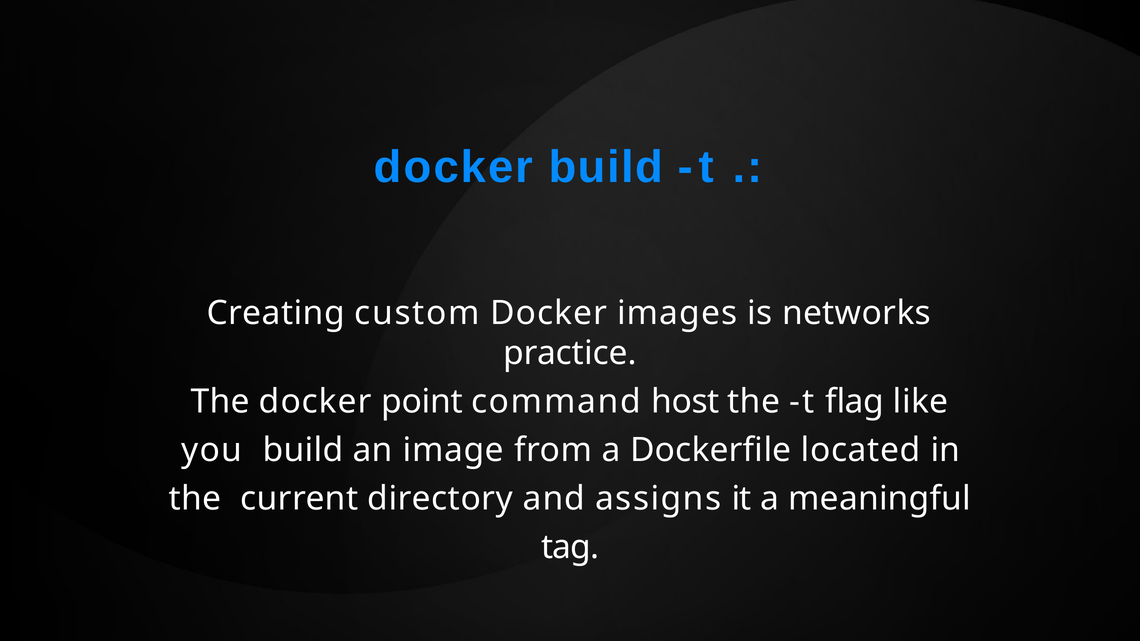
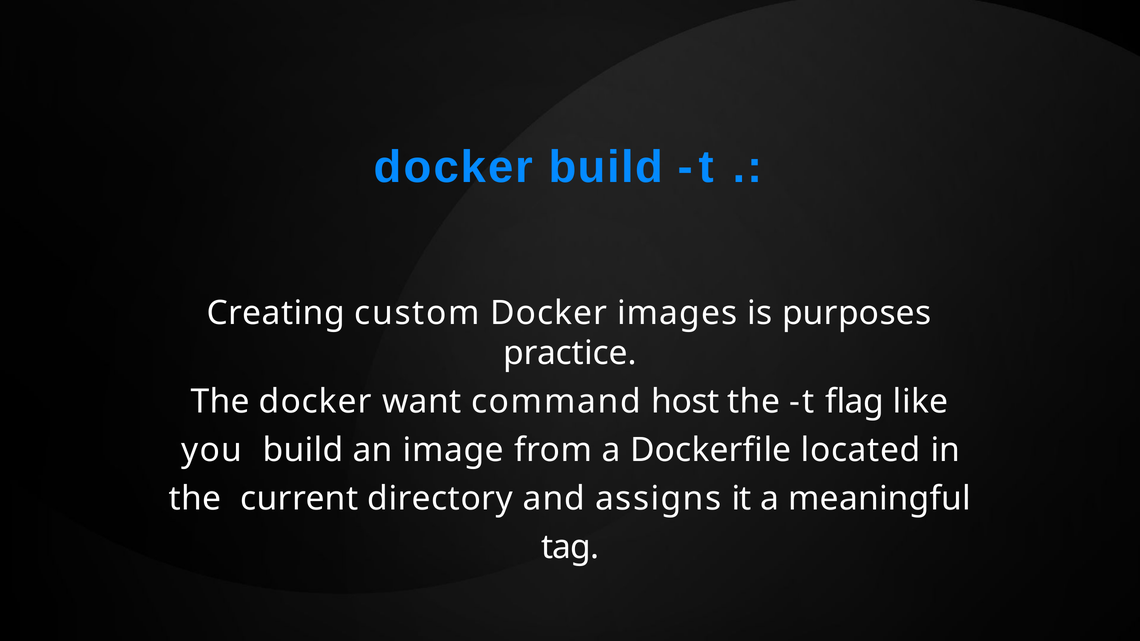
networks: networks -> purposes (857, 313)
point: point -> want (422, 402)
